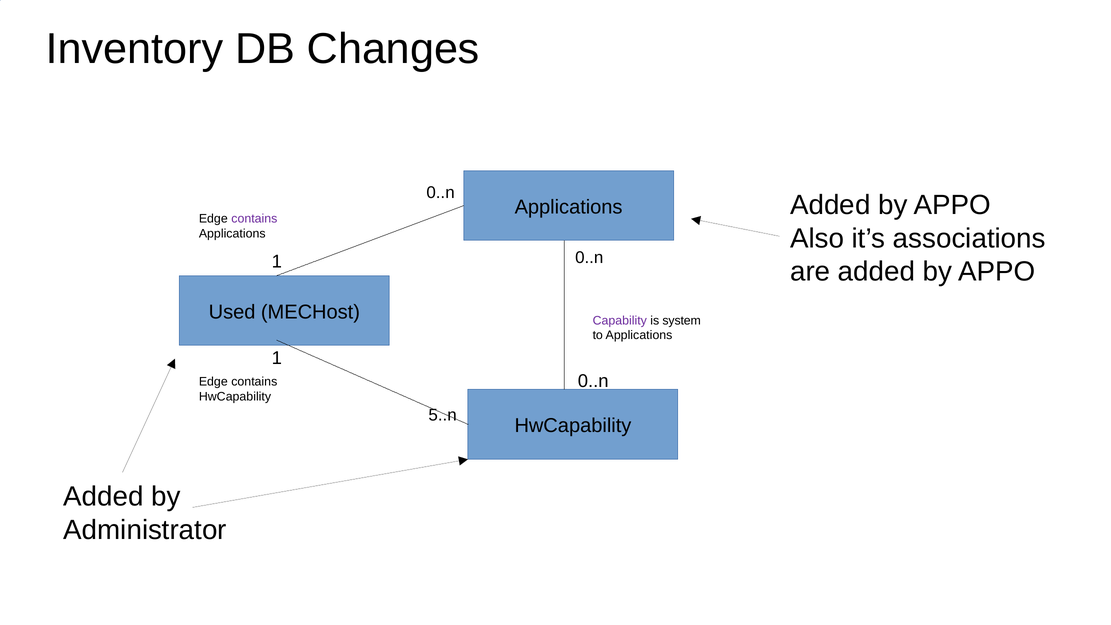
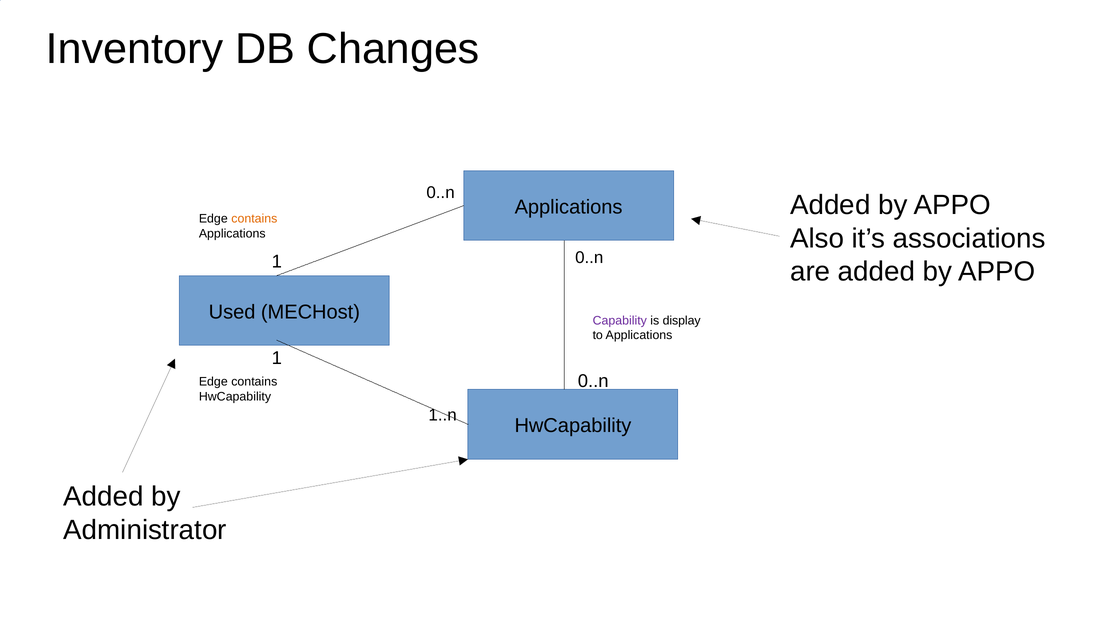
contains colour: purple -> orange (254, 219)
system: system -> display (682, 320)
5..n: 5..n -> 1..n (443, 415)
